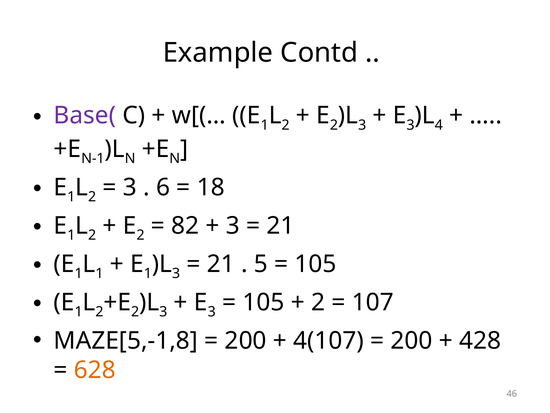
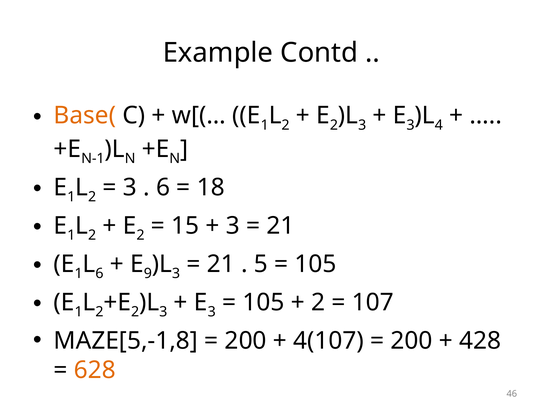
Base( colour: purple -> orange (85, 115)
82: 82 -> 15 (185, 225)
1: 1 -> 6 (99, 273)
1: 1 -> 9 (148, 273)
